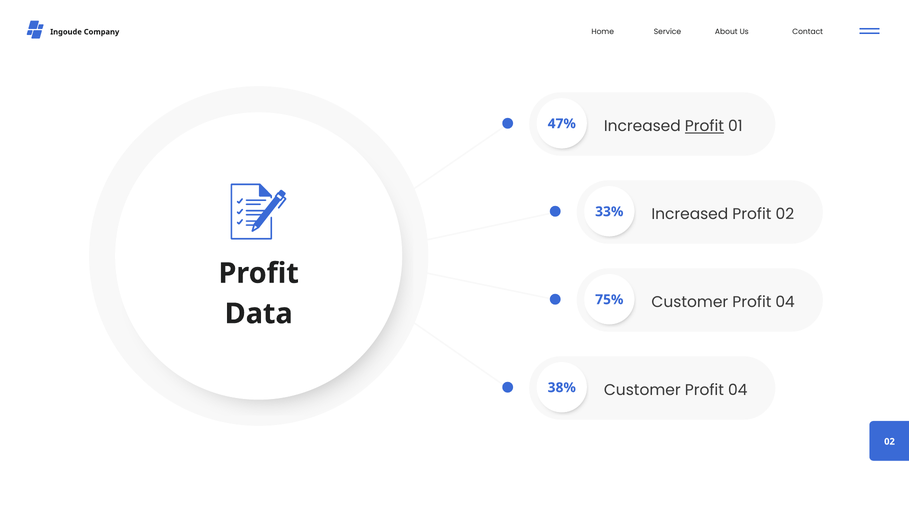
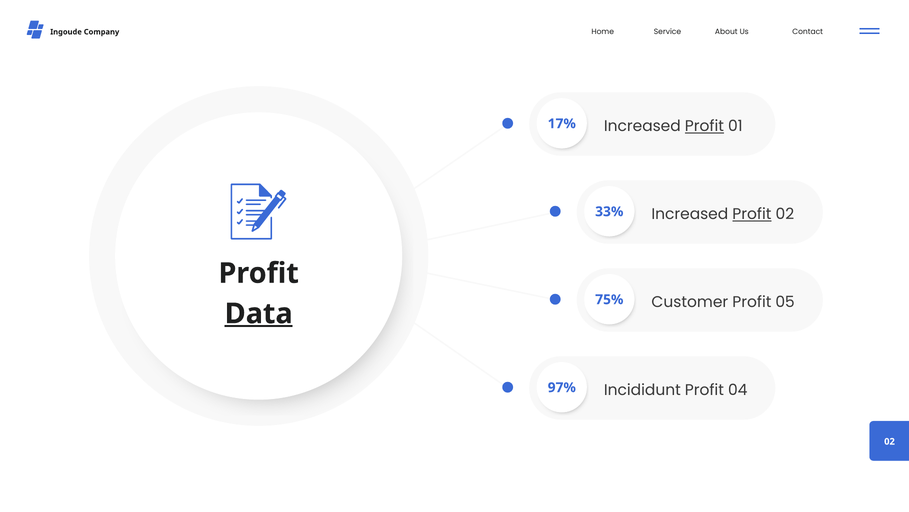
47%: 47% -> 17% (562, 124)
Profit underline: none -> present (752, 214)
04: 04 -> 05 (785, 302)
Data underline: none -> present (259, 313)
38%: 38% -> 97% (562, 387)
Customer: Customer -> Incididunt (642, 390)
